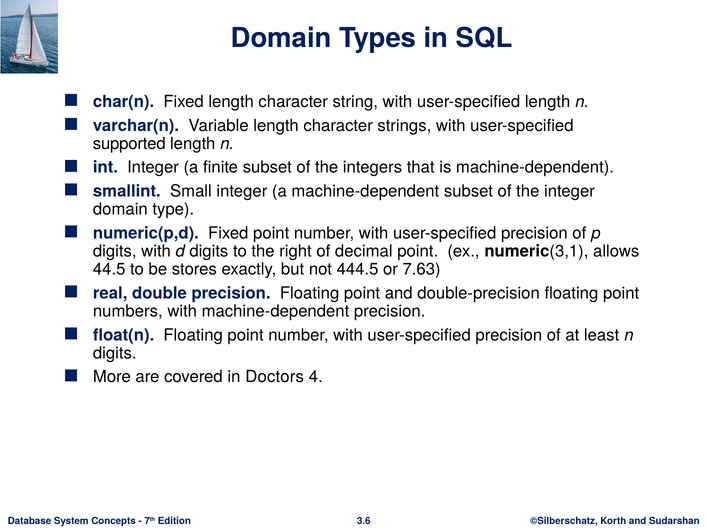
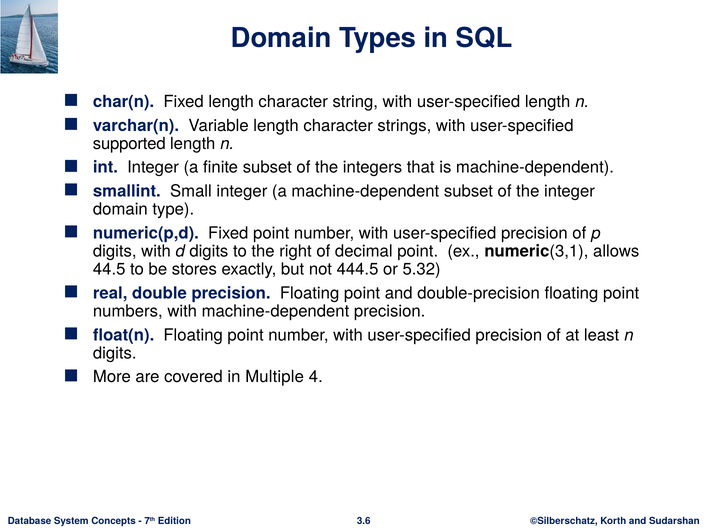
7.63: 7.63 -> 5.32 (422, 269)
Doctors: Doctors -> Multiple (275, 377)
